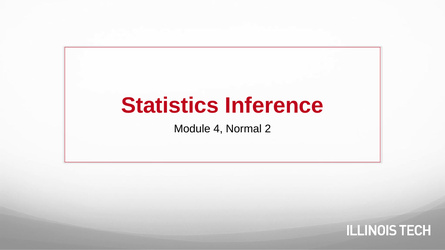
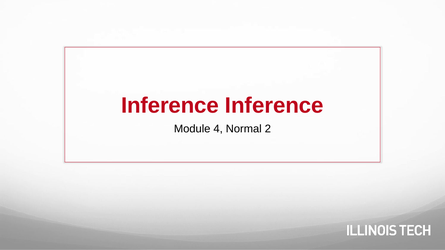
Statistics: Statistics -> Inference (170, 106)
